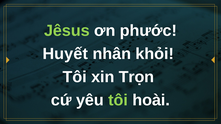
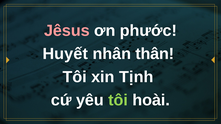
Jêsus colour: light green -> pink (67, 31)
khỏi: khỏi -> thân (155, 54)
Trọn: Trọn -> Tịnh (136, 77)
